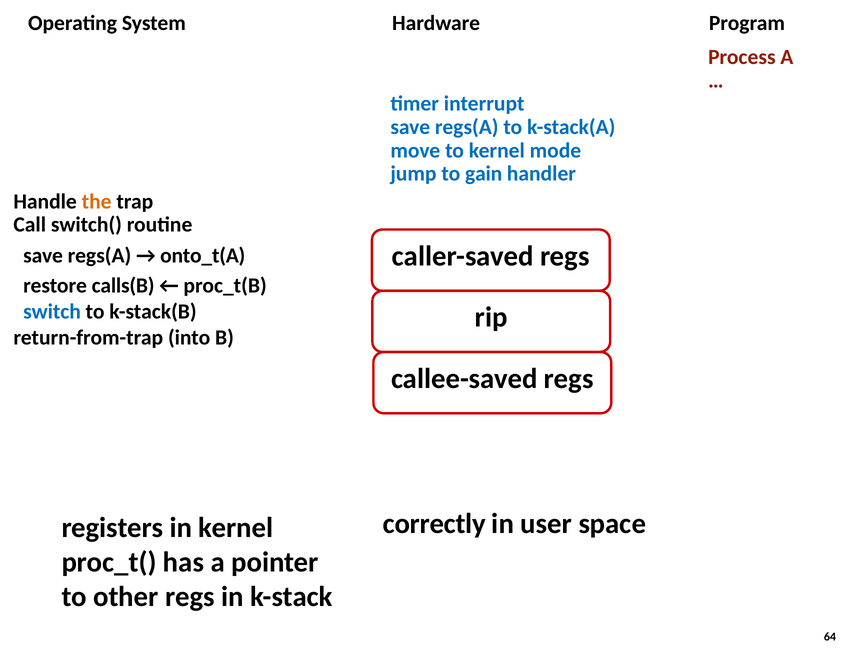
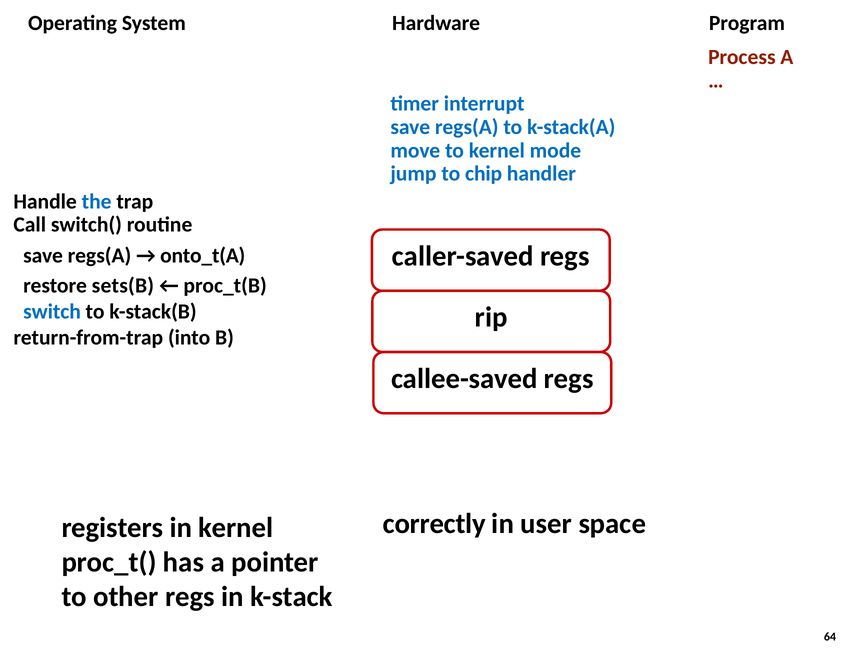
gain: gain -> chip (484, 174)
the colour: orange -> blue (97, 201)
calls(B: calls(B -> sets(B (123, 285)
